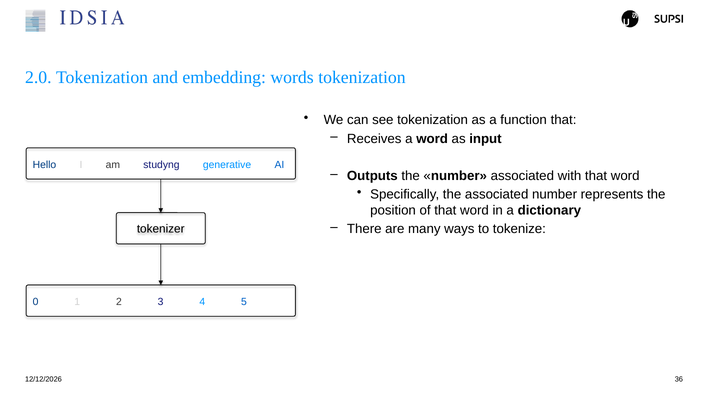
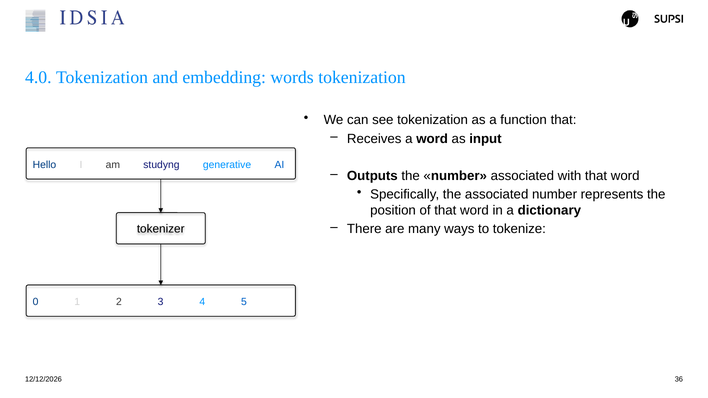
2.0: 2.0 -> 4.0 (38, 77)
